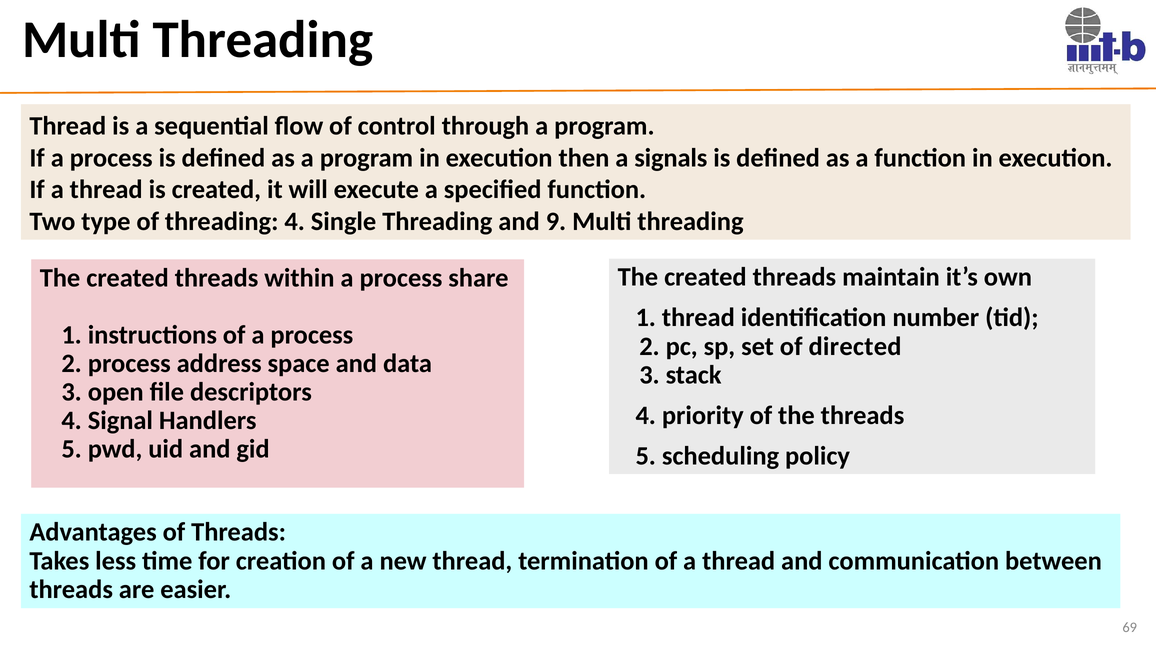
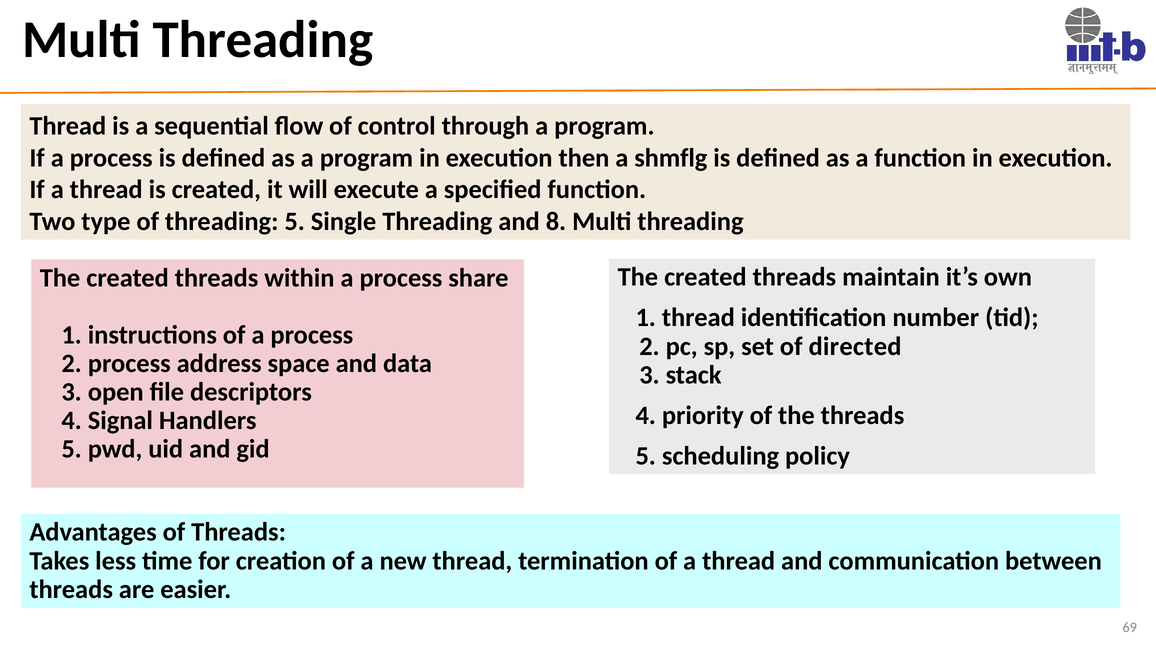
signals: signals -> shmflg (671, 158)
threading 4: 4 -> 5 (295, 222)
9: 9 -> 8 (556, 222)
